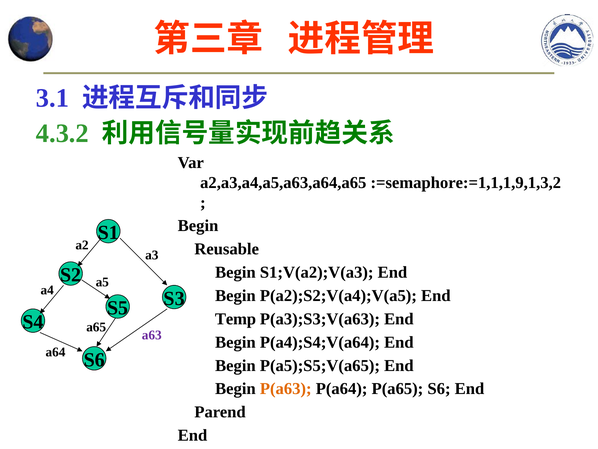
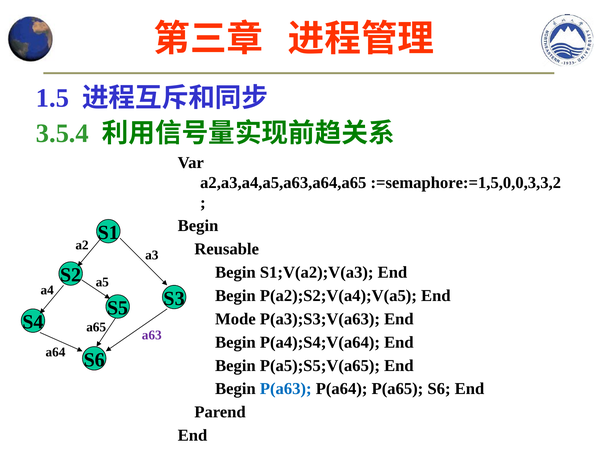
3.1: 3.1 -> 1.5 (52, 98)
4.3.2: 4.3.2 -> 3.5.4 (62, 133)
:=semaphore:=1,1,1,9,1,3,2: :=semaphore:=1,1,1,9,1,3,2 -> :=semaphore:=1,5,0,0,3,3,2 (466, 182)
Temp: Temp -> Mode (235, 319)
P(a63 colour: orange -> blue (286, 388)
